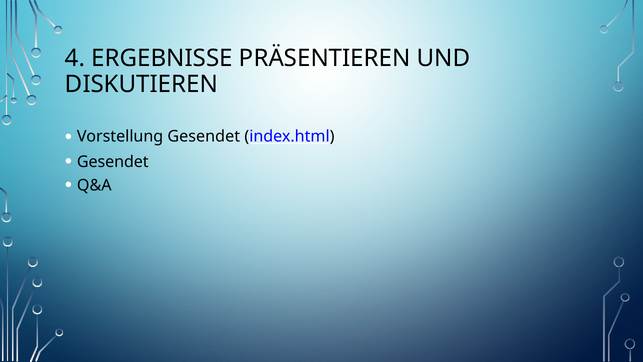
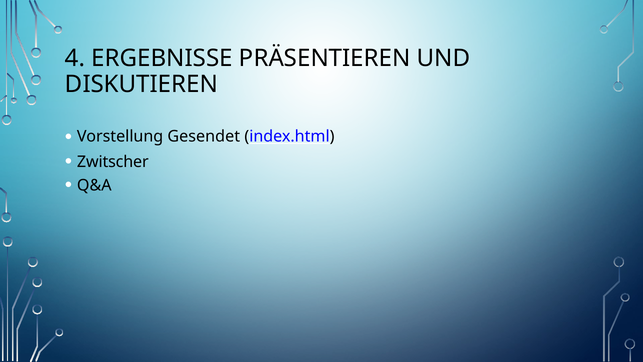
Gesendet: Gesendet -> Zwitscher (113, 162)
